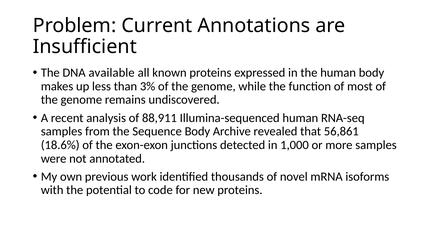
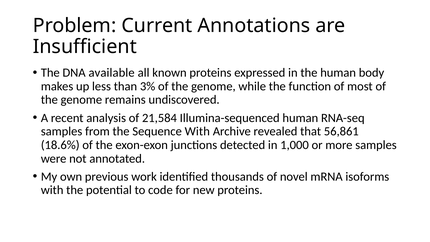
88,911: 88,911 -> 21,584 (159, 118)
Sequence Body: Body -> With (197, 131)
